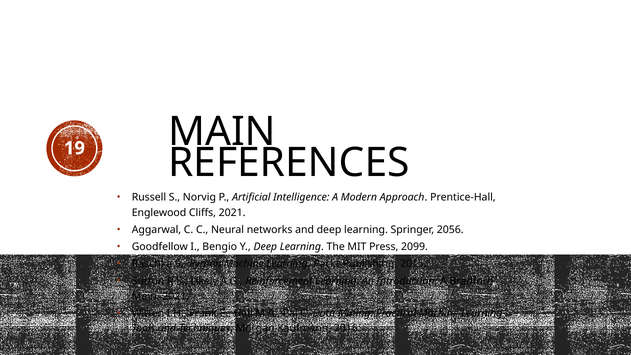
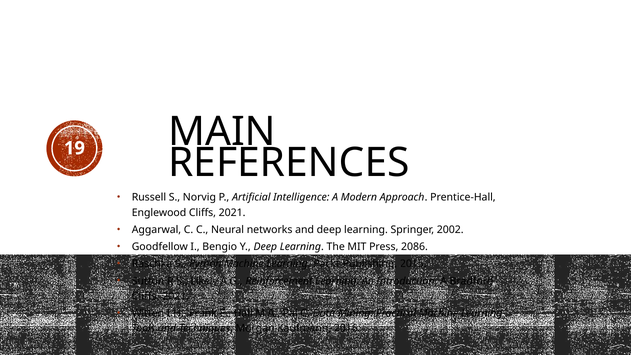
2056: 2056 -> 2002 (450, 230)
2099: 2099 -> 2086 (414, 247)
Main: Main -> Cliffs (146, 296)
